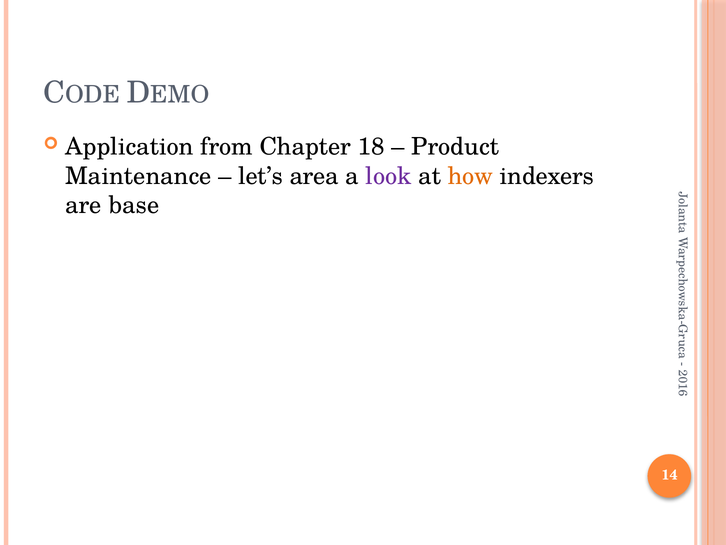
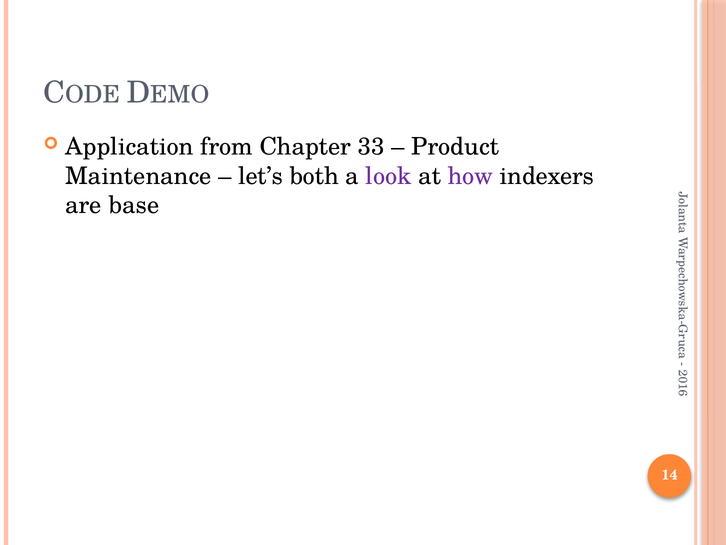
18: 18 -> 33 (371, 147)
area: area -> both (314, 176)
how colour: orange -> purple (471, 176)
